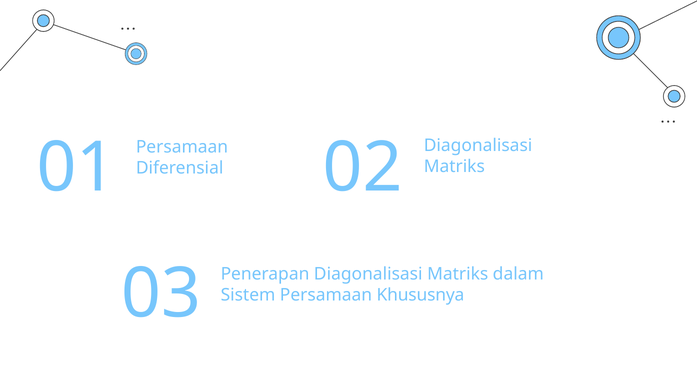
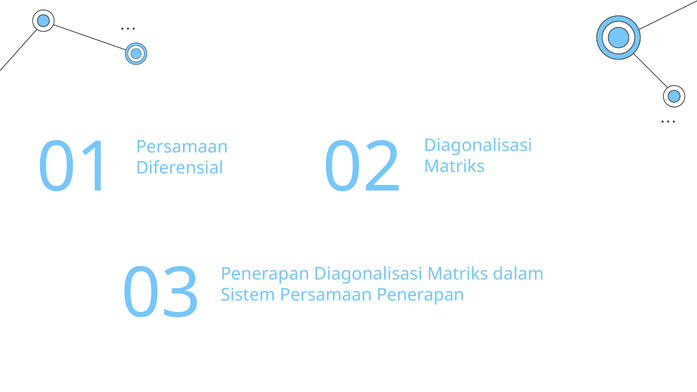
Persamaan Khususnya: Khususnya -> Penerapan (420, 295)
